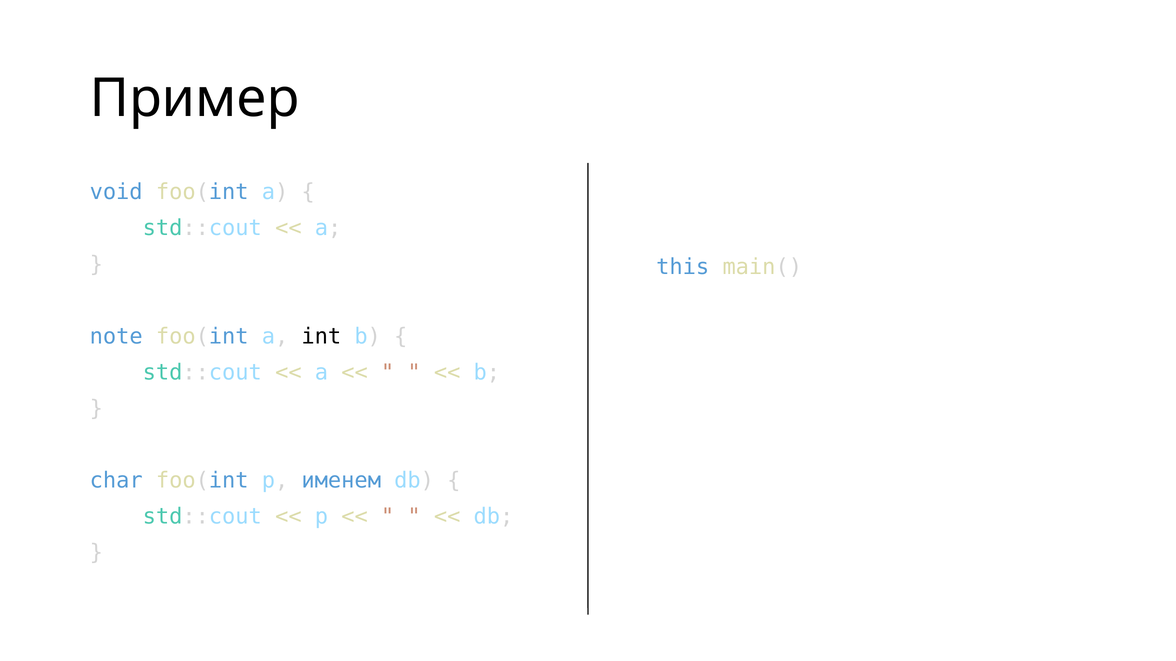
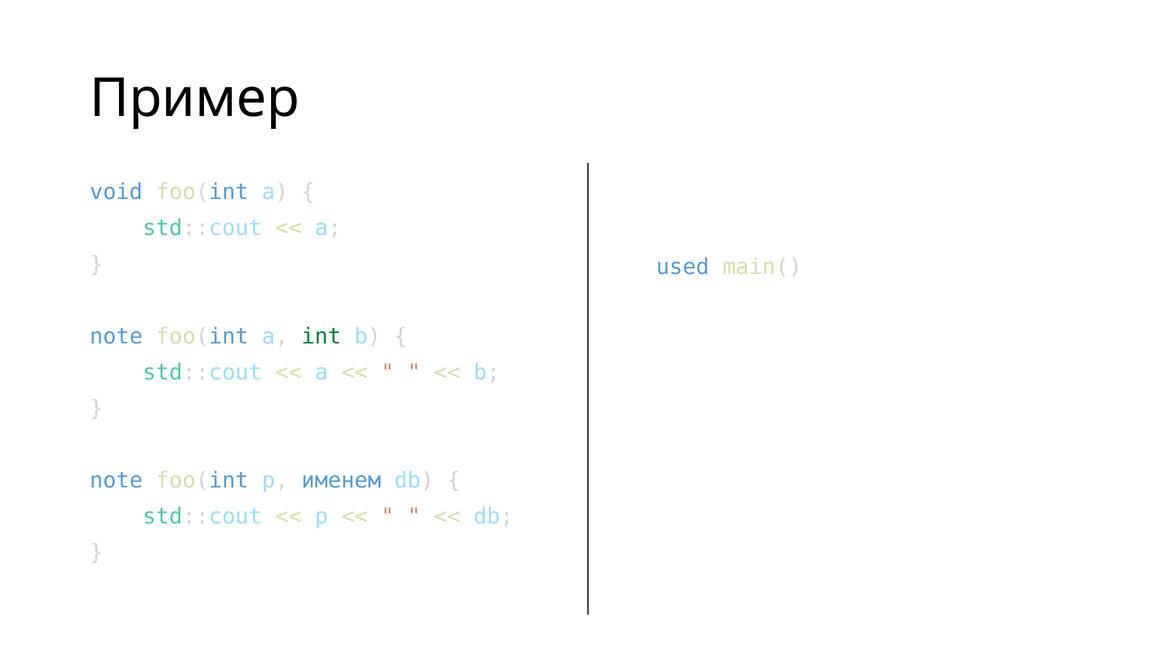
this: this -> used (683, 267)
int colour: black -> green (321, 337)
char: char -> note (116, 481)
